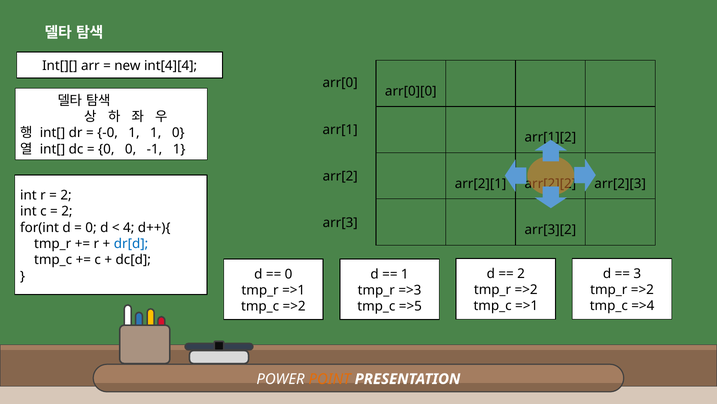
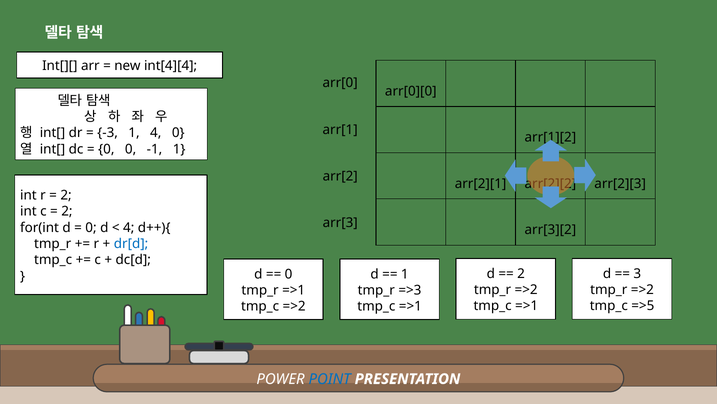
-0: -0 -> -3 (108, 133)
1 1: 1 -> 4 (156, 133)
=>4: =>4 -> =>5 (643, 305)
=>5: =>5 -> =>1 (410, 306)
POINT colour: orange -> blue (330, 378)
